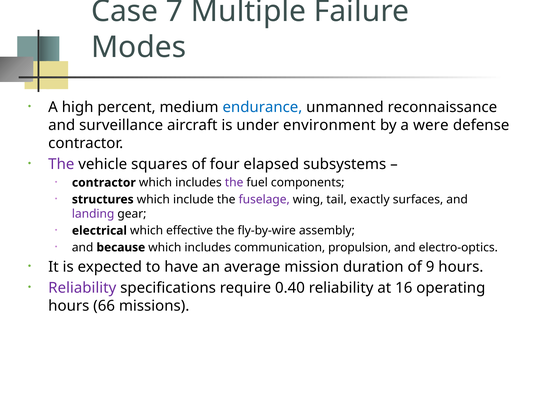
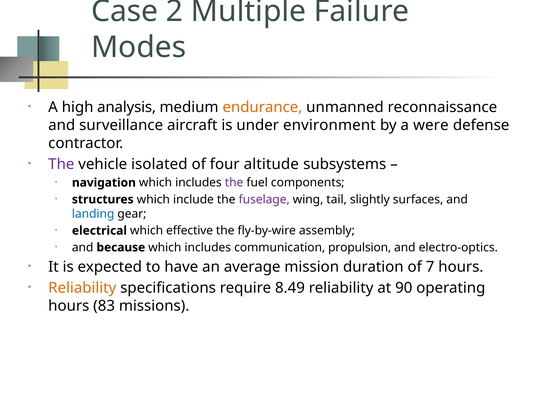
7: 7 -> 2 (175, 11)
percent: percent -> analysis (127, 107)
endurance colour: blue -> orange (262, 107)
squares: squares -> isolated (159, 165)
elapsed: elapsed -> altitude (271, 165)
contractor: contractor -> navigation (104, 183)
exactly: exactly -> slightly (370, 200)
landing colour: purple -> blue (93, 214)
9: 9 -> 7 (430, 267)
Reliability colour: purple -> orange (82, 288)
0.40: 0.40 -> 8.49 (290, 288)
16: 16 -> 90 (404, 288)
66: 66 -> 83 (104, 306)
